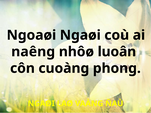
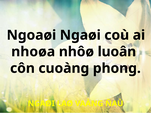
naêng: naêng -> nhoøa (33, 52)
